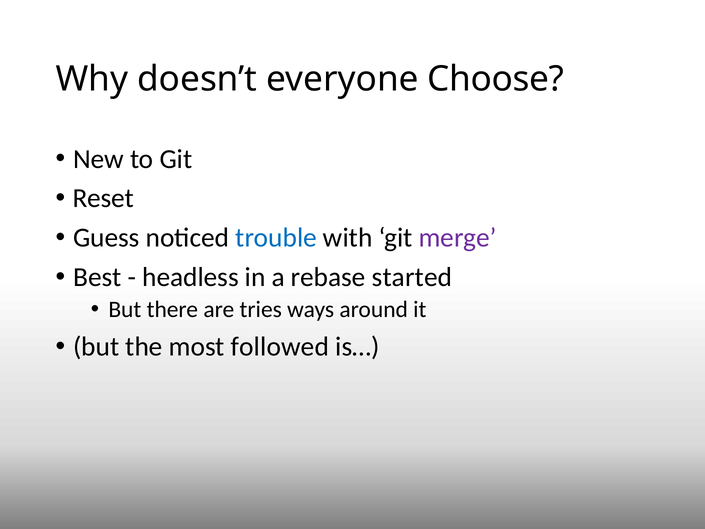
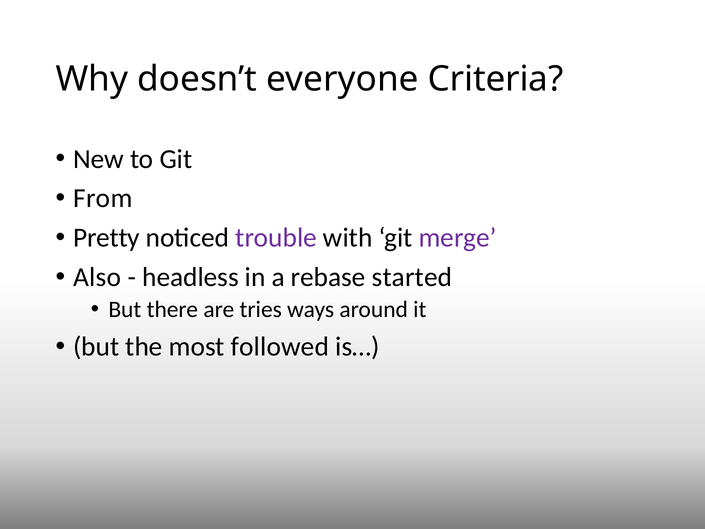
Choose: Choose -> Criteria (496, 79)
Reset: Reset -> From (103, 198)
Guess: Guess -> Pretty (106, 238)
trouble colour: blue -> purple (276, 238)
Best: Best -> Also (97, 277)
